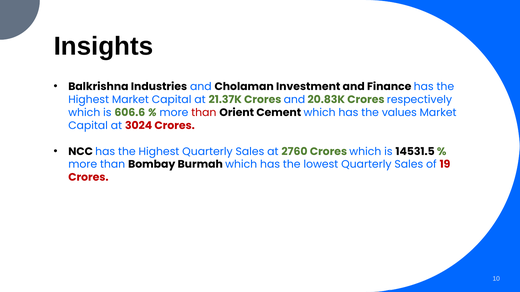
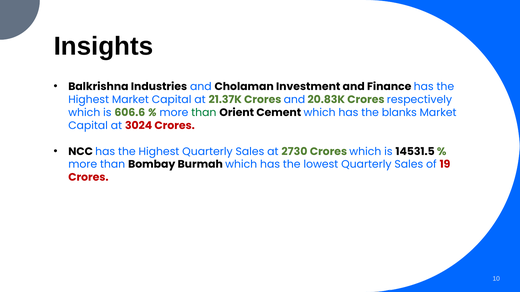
than colour: red -> green (204, 113)
values: values -> blanks (399, 113)
2760: 2760 -> 2730 (294, 152)
